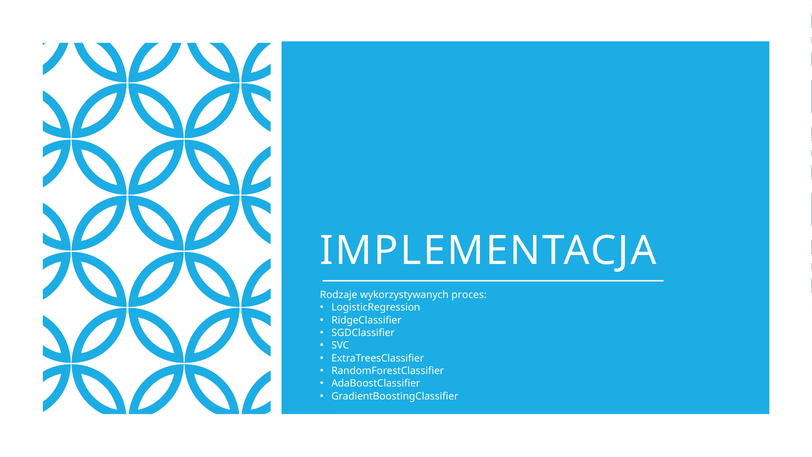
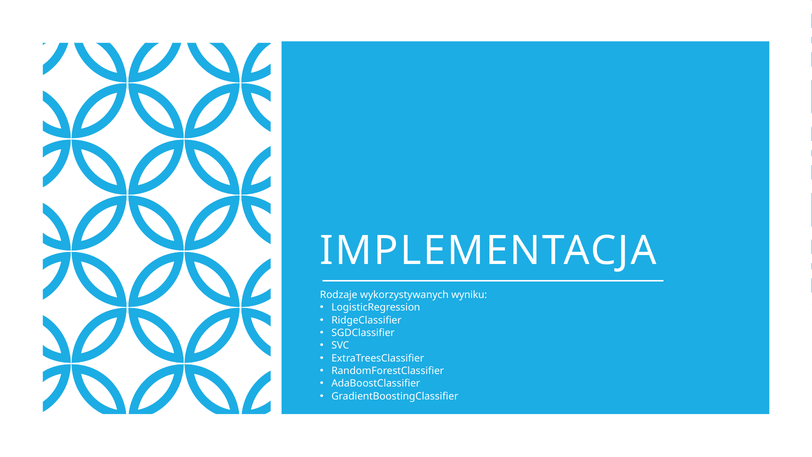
proces: proces -> wyniku (469, 295)
